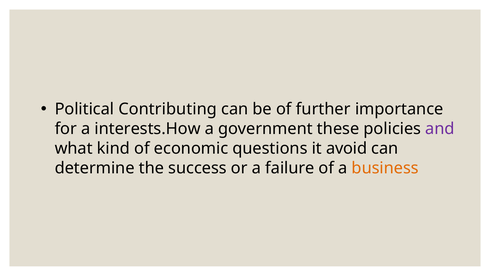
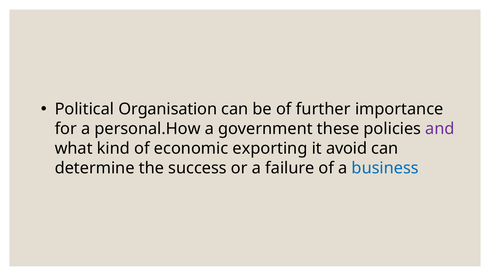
Contributing: Contributing -> Organisation (168, 109)
interests.How: interests.How -> personal.How (148, 129)
questions: questions -> exporting (270, 148)
business colour: orange -> blue (385, 168)
